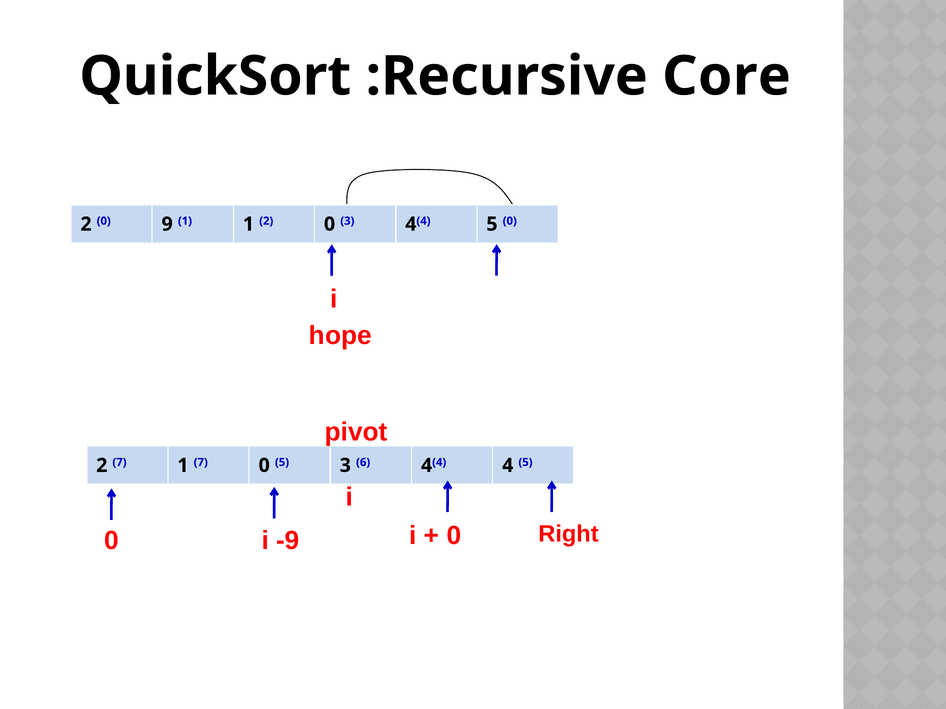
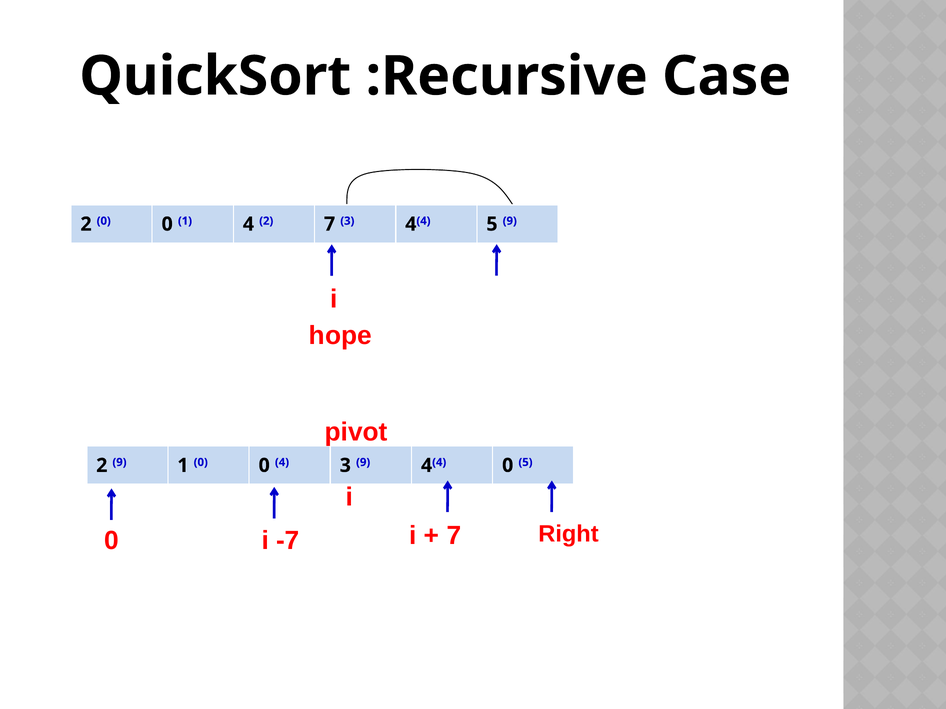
Core: Core -> Case (727, 76)
2 0 9: 9 -> 0 (167, 224)
1 1: 1 -> 4 (248, 224)
0: 0 -> 7 (330, 224)
5 0: 0 -> 9 (510, 221)
2 7: 7 -> 9 (119, 463)
1 7: 7 -> 0 (201, 463)
0 5: 5 -> 4 (282, 463)
3 6: 6 -> 9 (363, 463)
4(4 4: 4 -> 0 (508, 466)
-9: -9 -> -7 (288, 541)
0: 0 -> 7 (454, 536)
